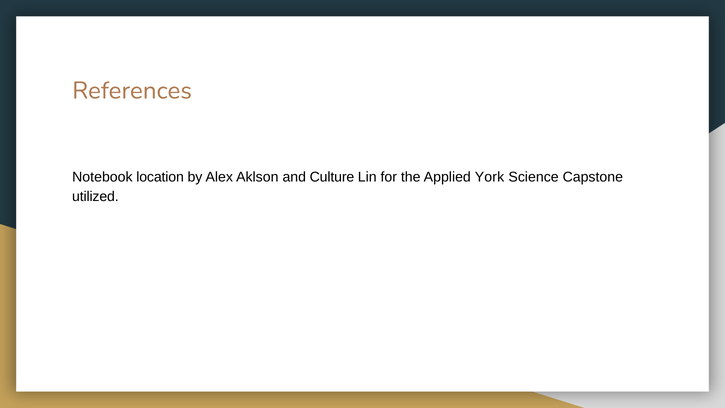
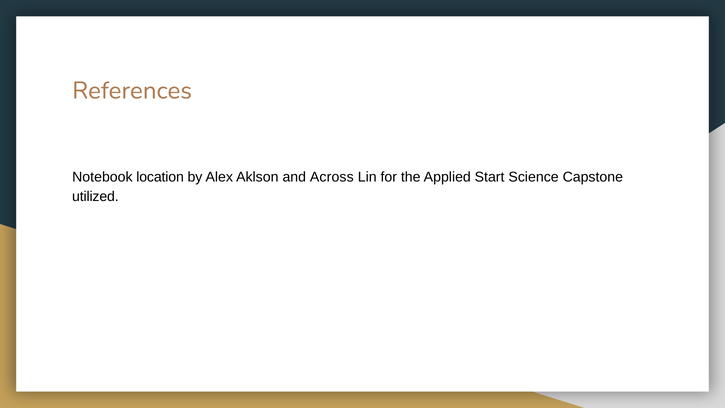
Culture: Culture -> Across (332, 177)
York: York -> Start (490, 177)
